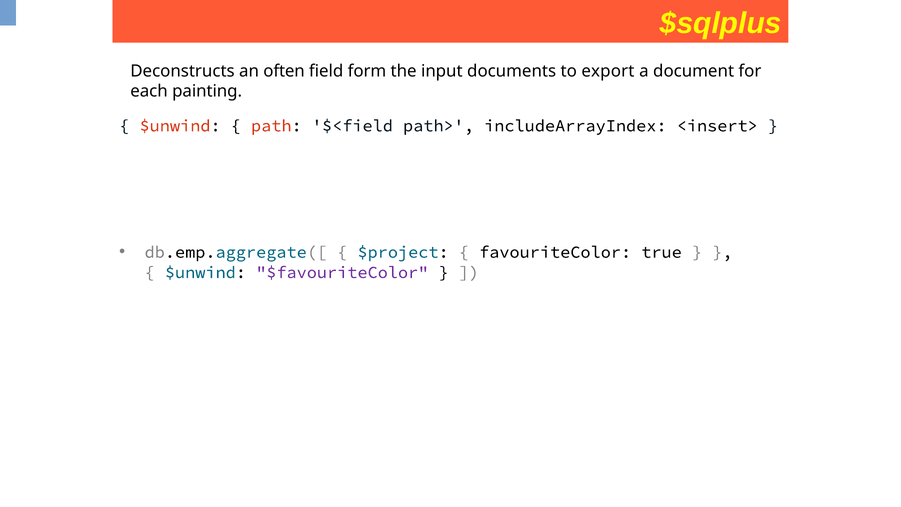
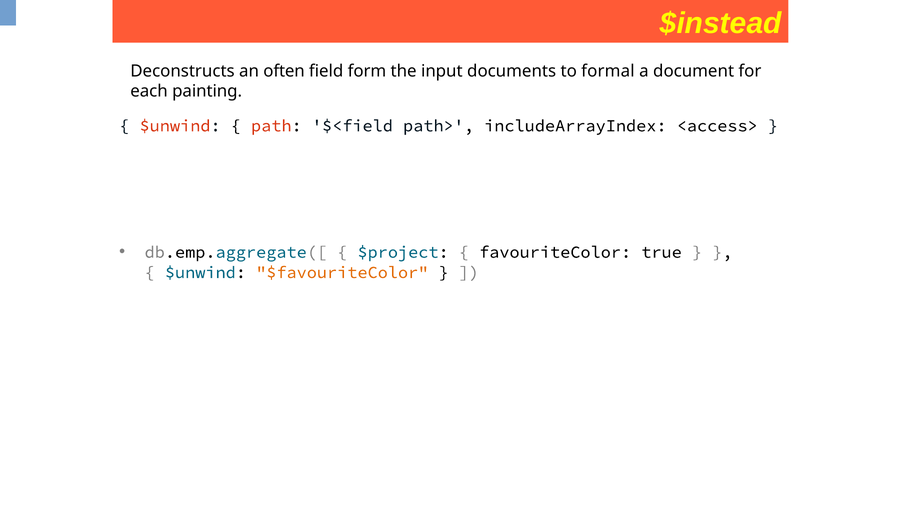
$sqlplus: $sqlplus -> $instead (721, 23)
export: export -> formal (608, 71)
<insert>: <insert> -> <access> (717, 126)
$favouriteColor colour: purple -> orange (342, 272)
